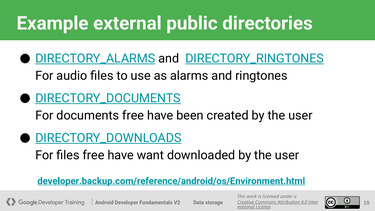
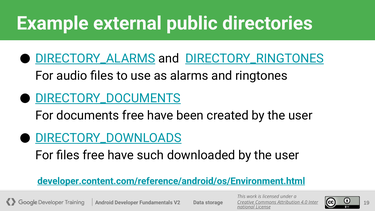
want: want -> such (150, 155)
developer.backup.com/reference/android/os/Environment.html: developer.backup.com/reference/android/os/Environment.html -> developer.content.com/reference/android/os/Environment.html (171, 181)
